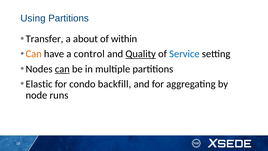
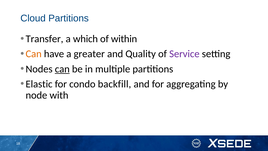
Using: Using -> Cloud (33, 18)
about: about -> which (85, 39)
control: control -> greater (89, 54)
Quality underline: present -> none (141, 54)
Service colour: blue -> purple (184, 54)
runs: runs -> with (59, 95)
